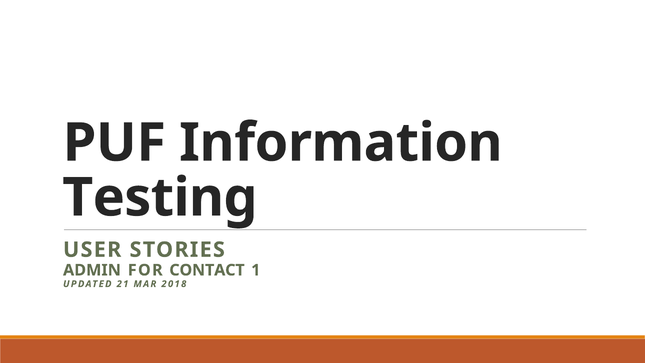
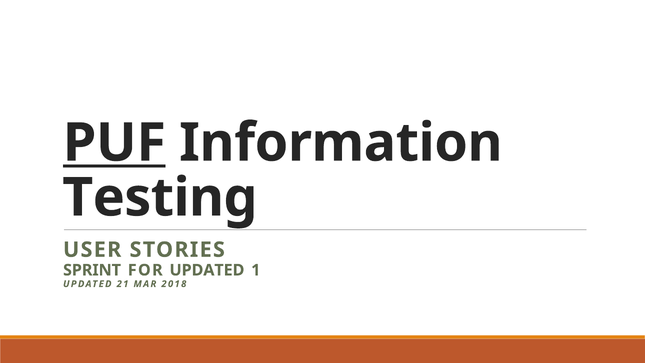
PUF underline: none -> present (114, 143)
ADMIN: ADMIN -> SPRINT (92, 270)
FOR CONTACT: CONTACT -> UPDATED (207, 270)
